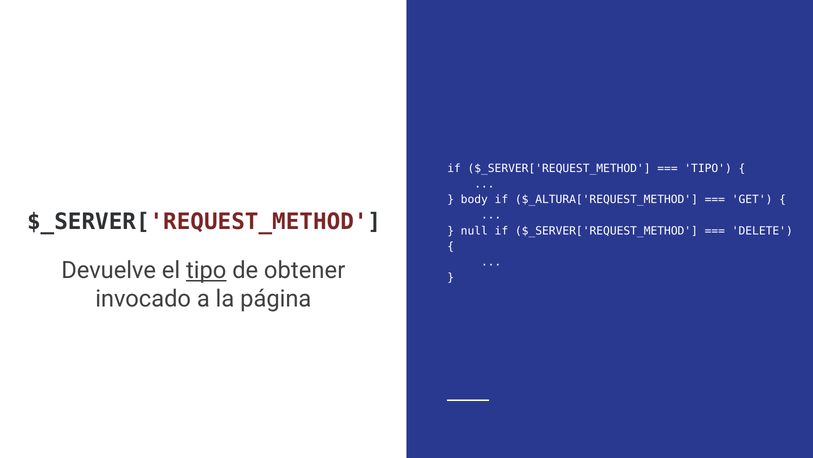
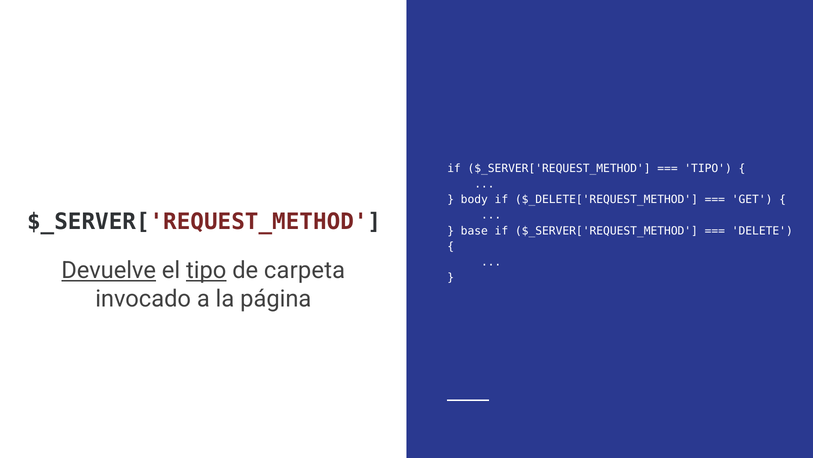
$_ALTURA['REQUEST_METHOD: $_ALTURA['REQUEST_METHOD -> $_DELETE['REQUEST_METHOD (606, 199)
null: null -> base (474, 230)
Devuelve underline: none -> present (109, 270)
obtener: obtener -> carpeta (305, 270)
